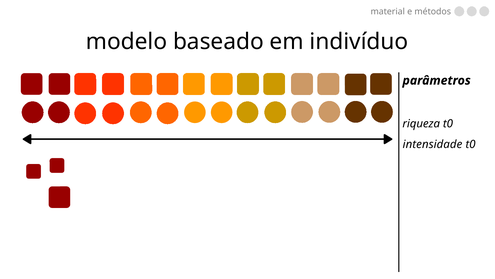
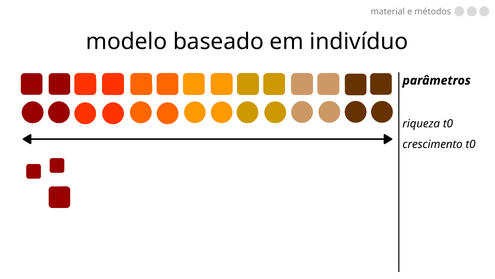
intensidade: intensidade -> crescimento (433, 144)
